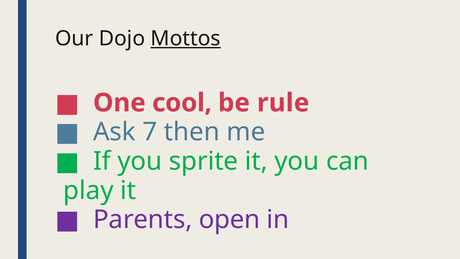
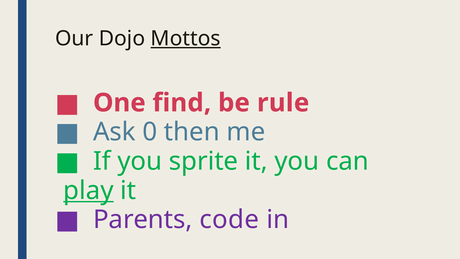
cool: cool -> find (182, 103)
7: 7 -> 0 (150, 132)
play underline: none -> present (88, 190)
open: open -> code (229, 220)
